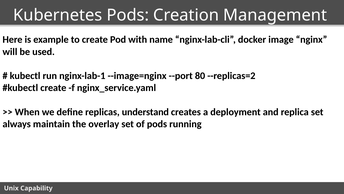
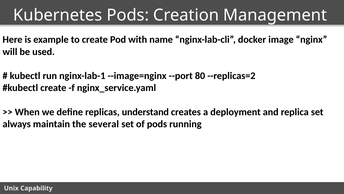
overlay: overlay -> several (104, 124)
